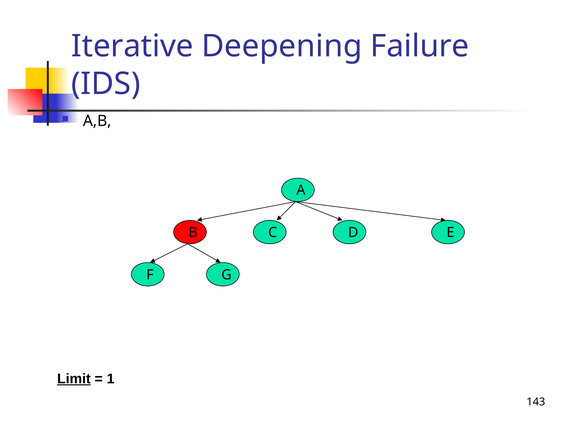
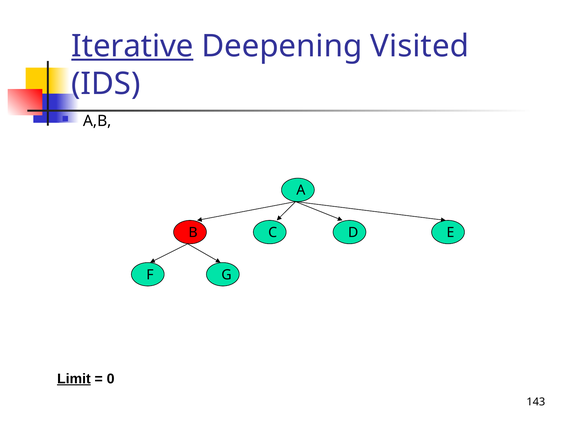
Iterative underline: none -> present (132, 46)
Failure: Failure -> Visited (420, 46)
1: 1 -> 0 (111, 379)
